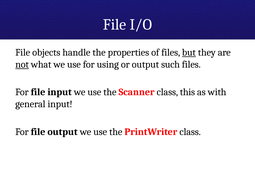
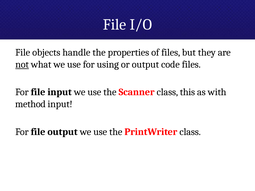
but underline: present -> none (189, 53)
such: such -> code (170, 64)
general: general -> method (30, 104)
